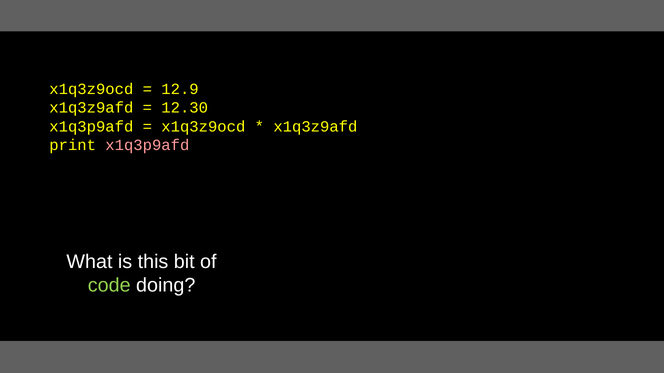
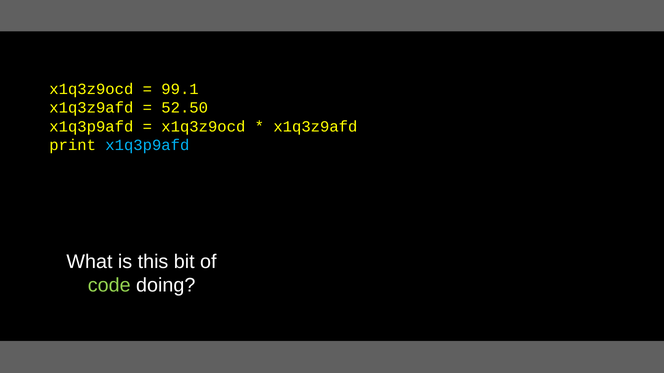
12.9: 12.9 -> 99.1 (180, 89)
12.30: 12.30 -> 52.50 (185, 108)
x1q3p9afd colour: pink -> light blue (147, 145)
